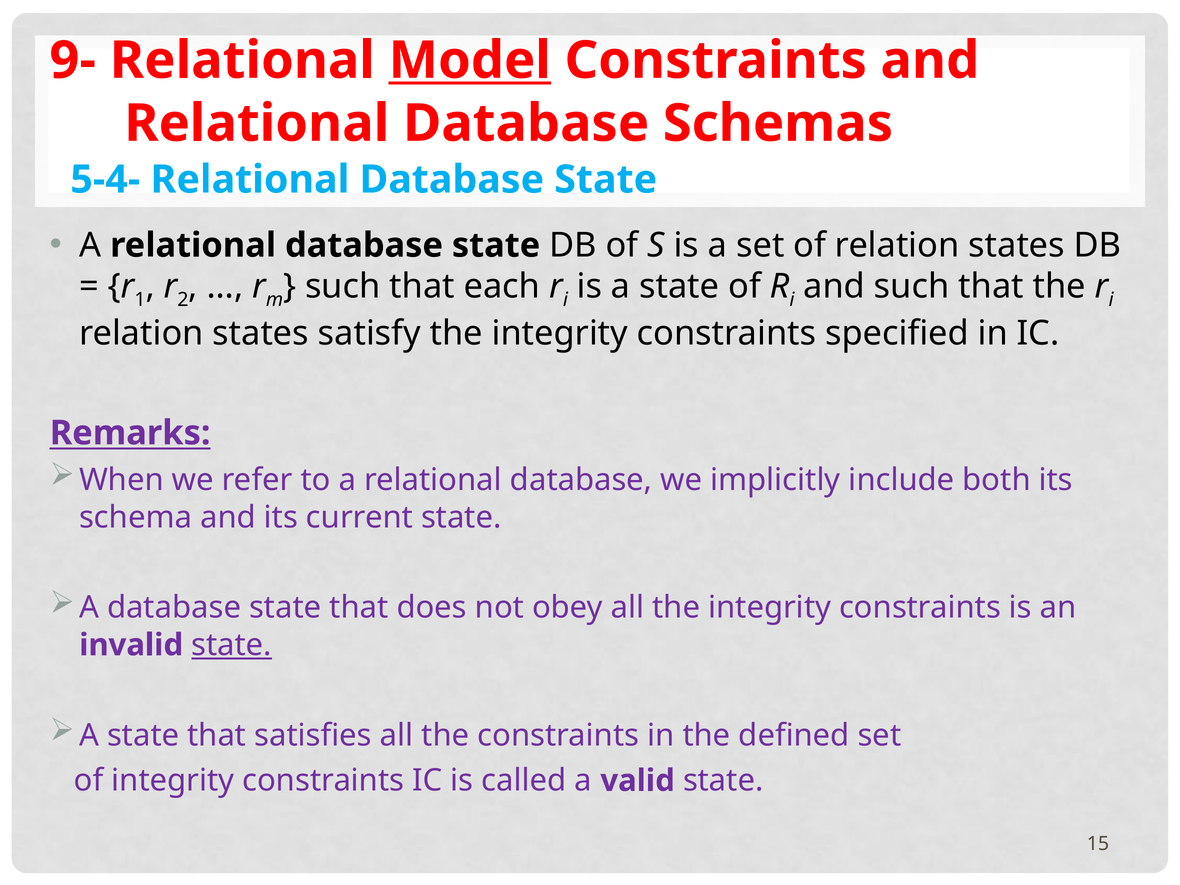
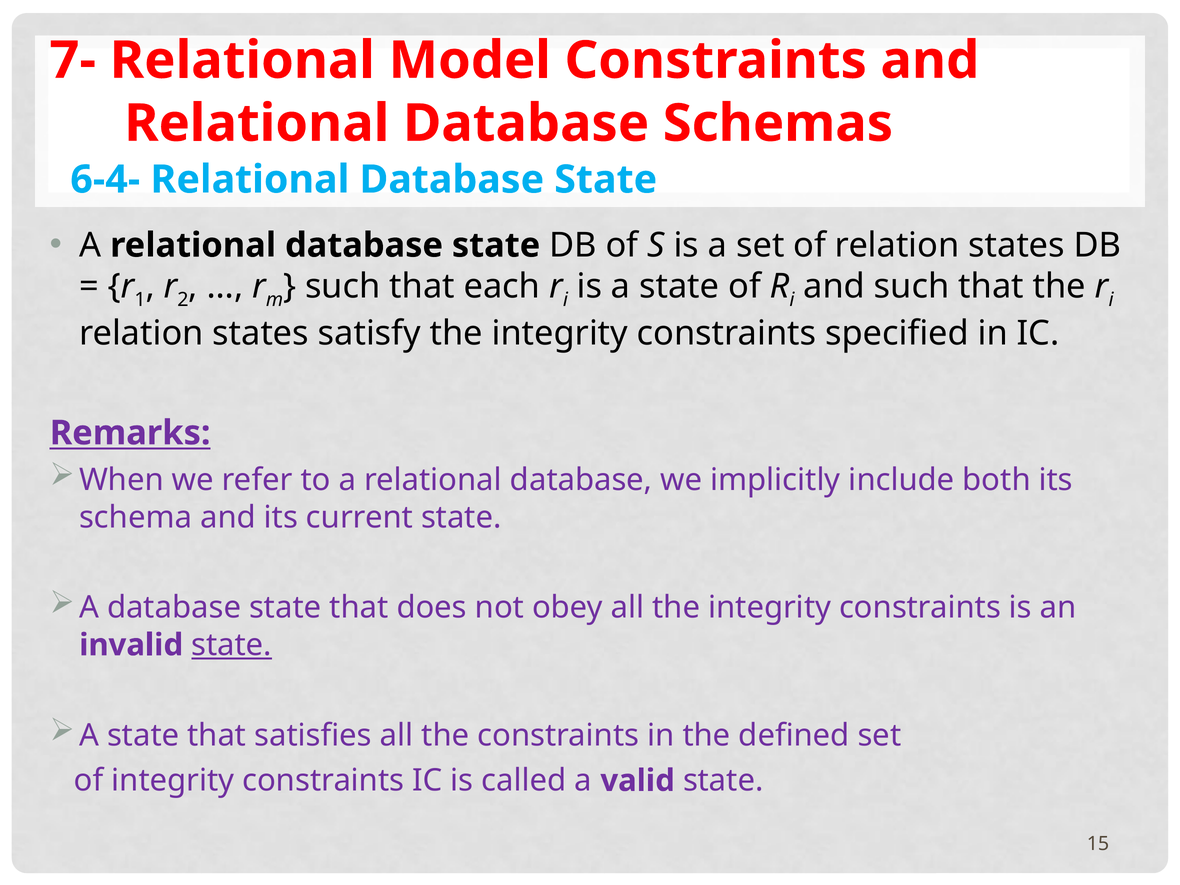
9-: 9- -> 7- (73, 61)
Model underline: present -> none (470, 61)
5-4-: 5-4- -> 6-4- (105, 180)
